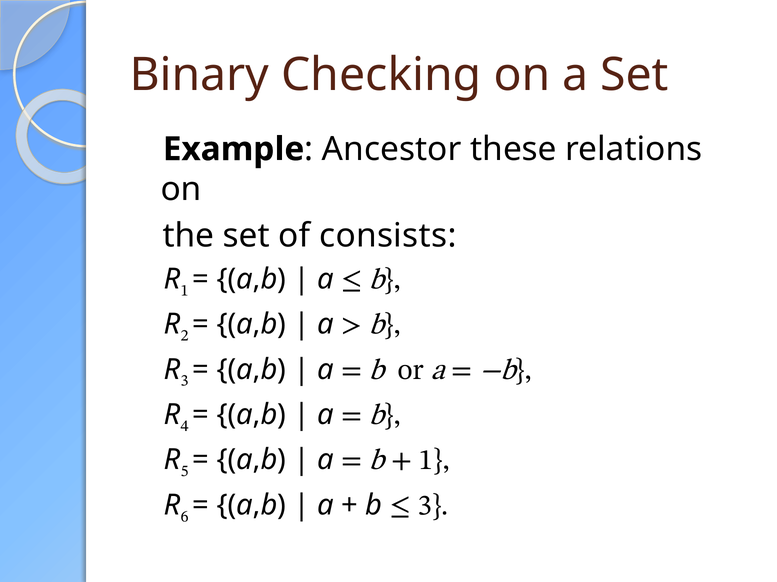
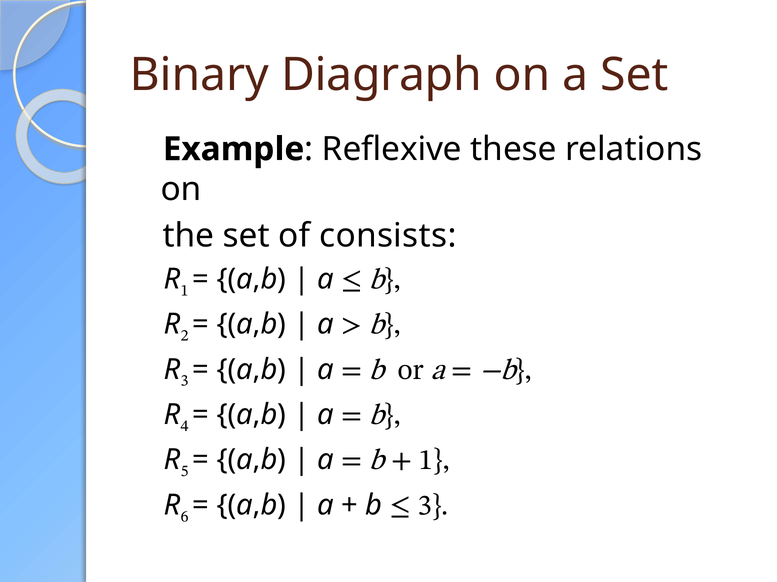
Checking: Checking -> Diagraph (381, 75)
Ancestor: Ancestor -> Reflexive (392, 149)
